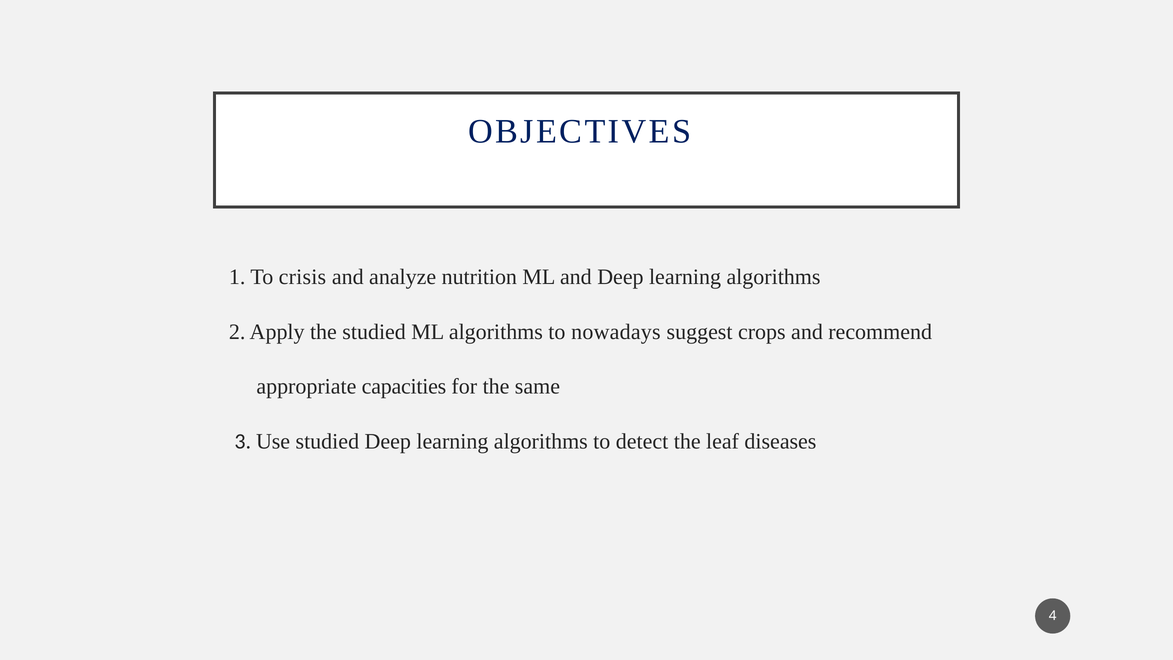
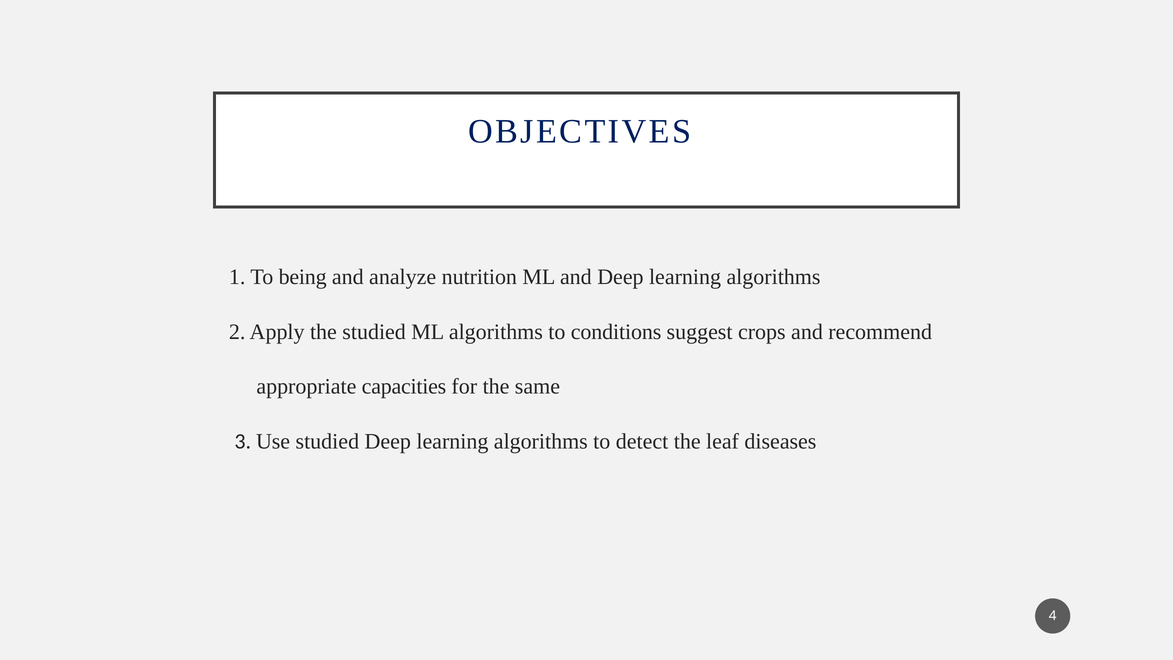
crisis: crisis -> being (303, 277)
nowadays: nowadays -> conditions (616, 332)
